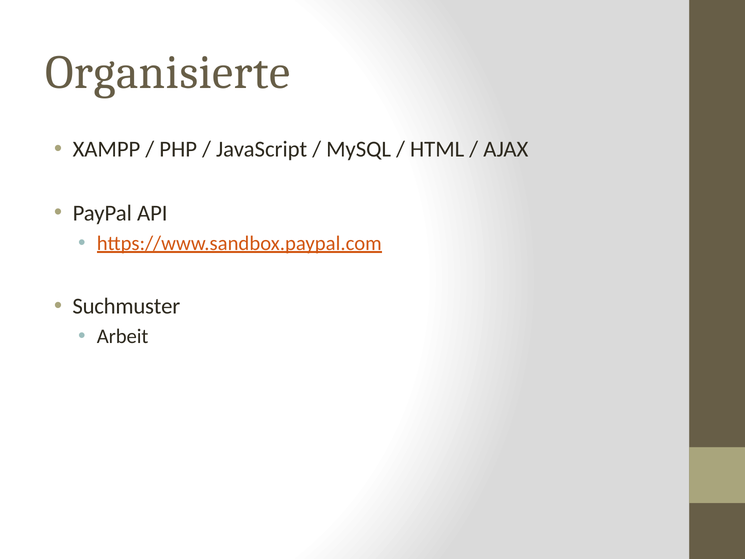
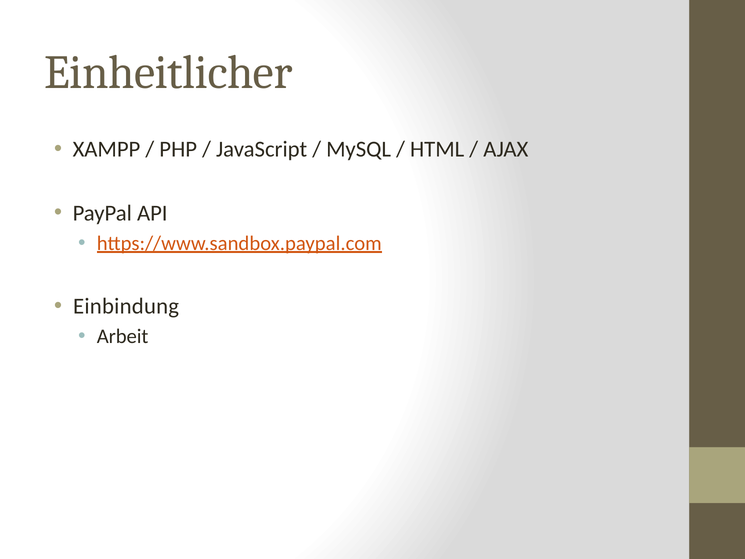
Organisierte: Organisierte -> Einheitlicher (168, 72)
Suchmuster: Suchmuster -> Einbindung (126, 306)
